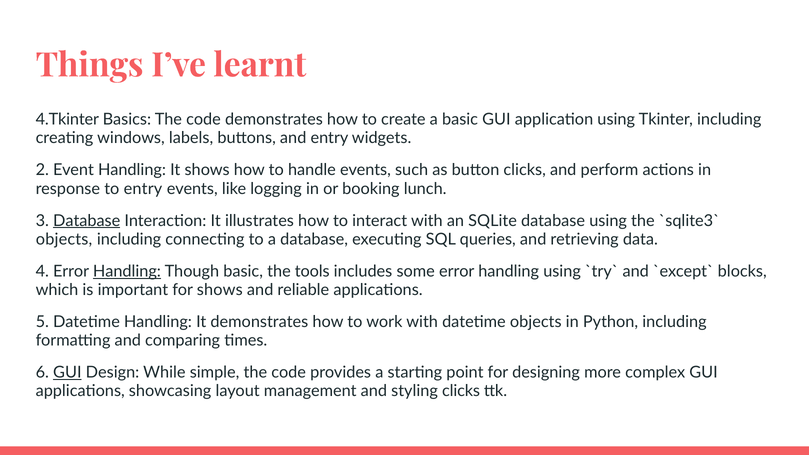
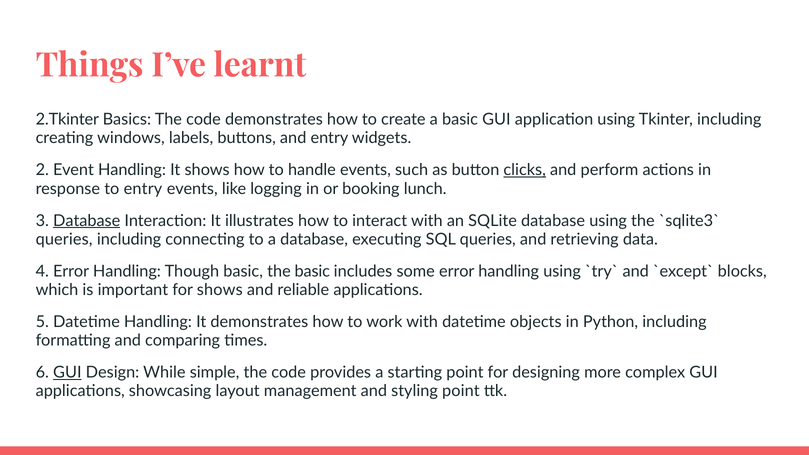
4.Tkinter: 4.Tkinter -> 2.Tkinter (67, 120)
clicks underline: none -> present (525, 170)
objects: objects -> queries (64, 239)
Handling underline: present -> none (127, 271)
the tools: tools -> basic (312, 271)
styling clicks: clicks -> point (461, 391)
